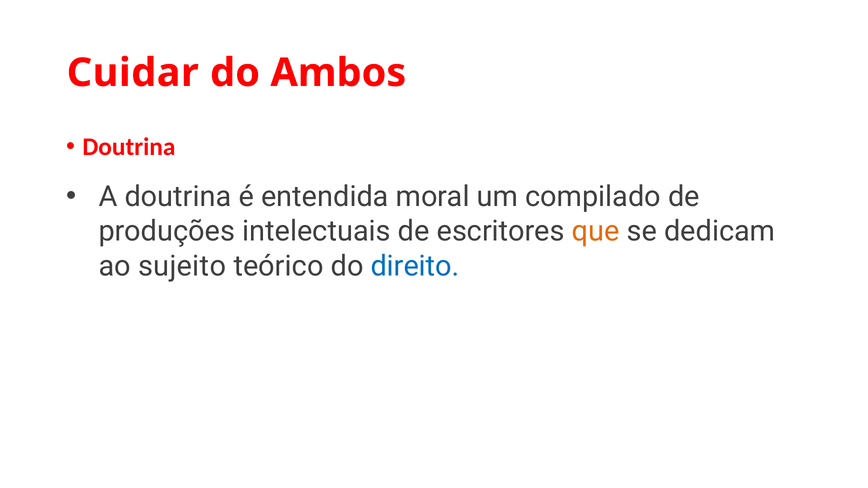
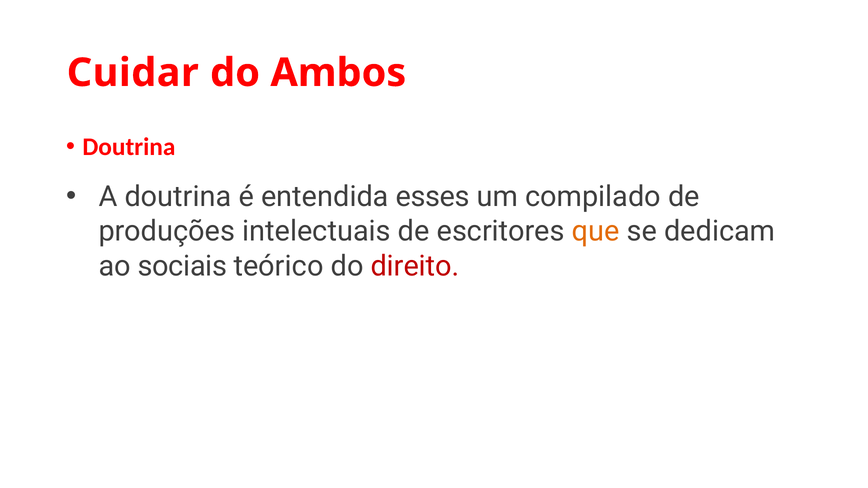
moral: moral -> esses (433, 197)
sujeito: sujeito -> sociais (182, 266)
direito colour: blue -> red (415, 266)
